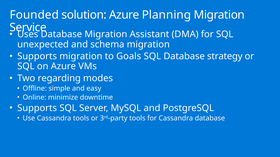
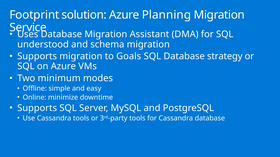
Founded: Founded -> Footprint (34, 15)
unexpected: unexpected -> understood (43, 44)
regarding: regarding -> minimum (59, 78)
